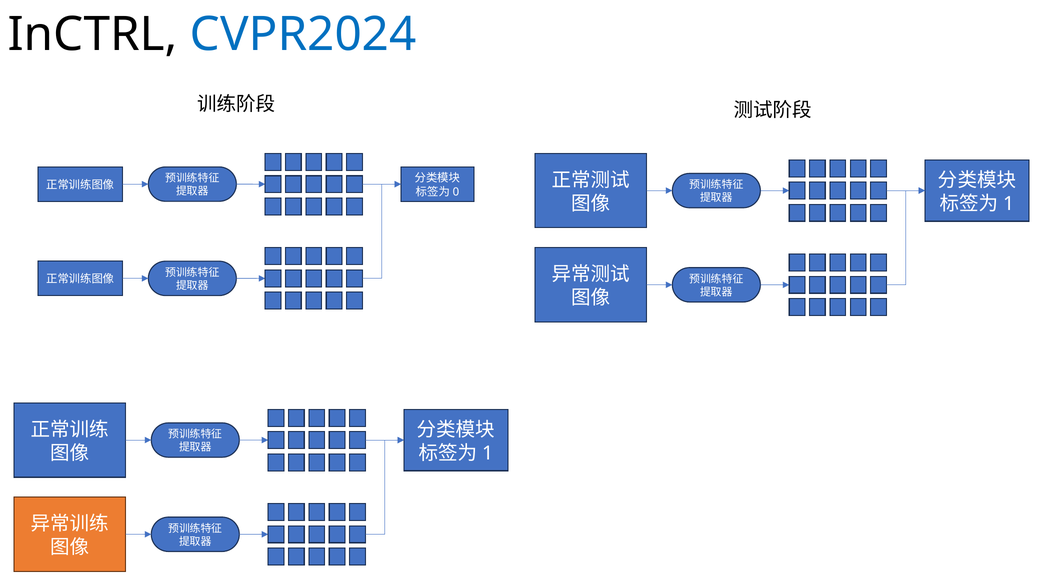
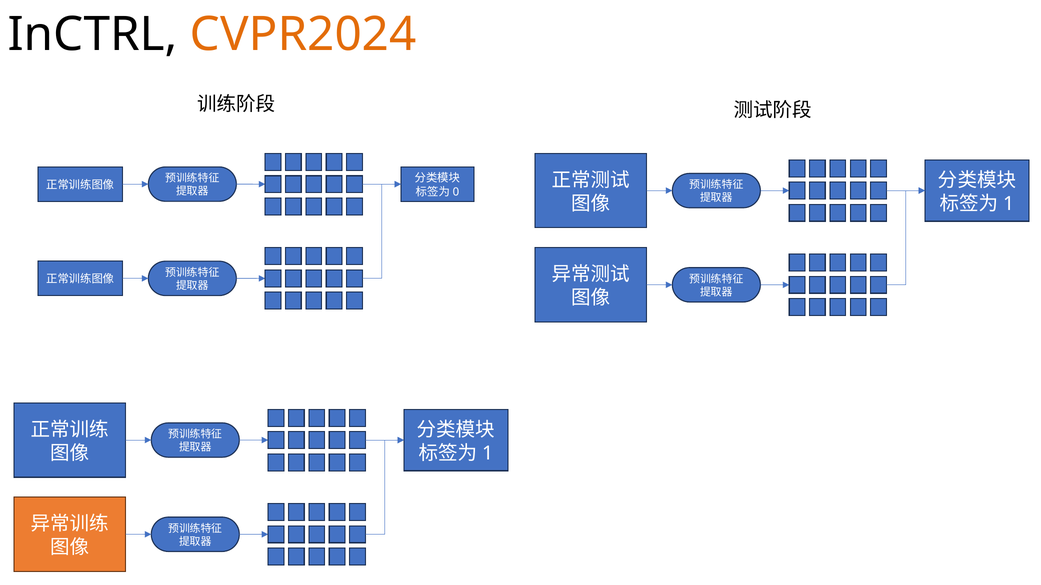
CVPR2024 colour: blue -> orange (303, 35)
